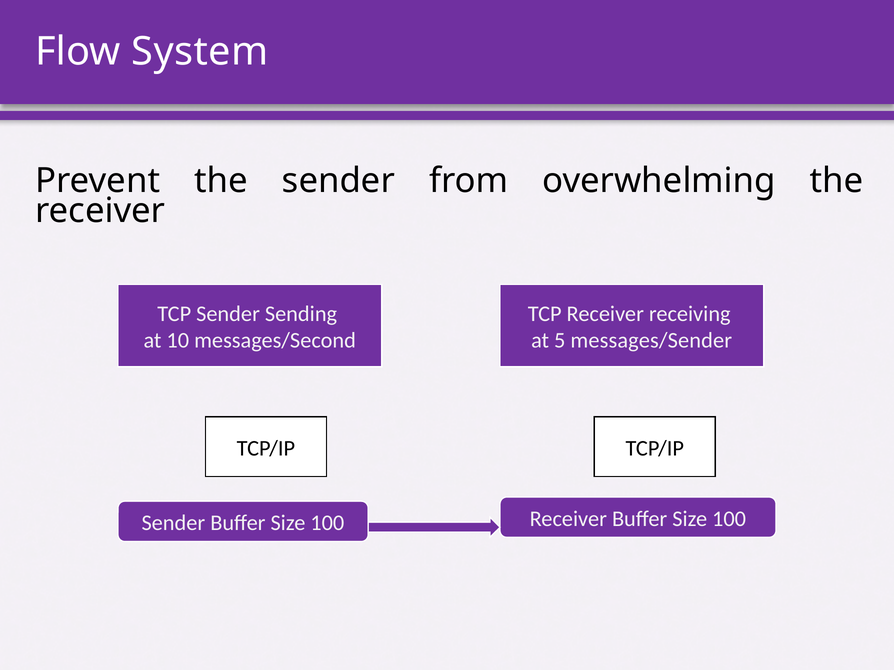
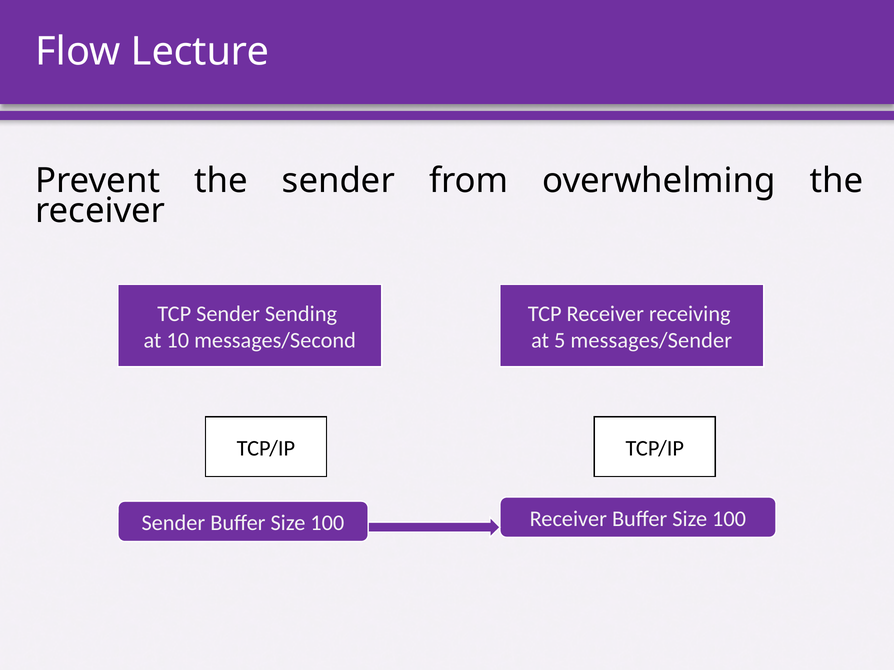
System: System -> Lecture (200, 52)
